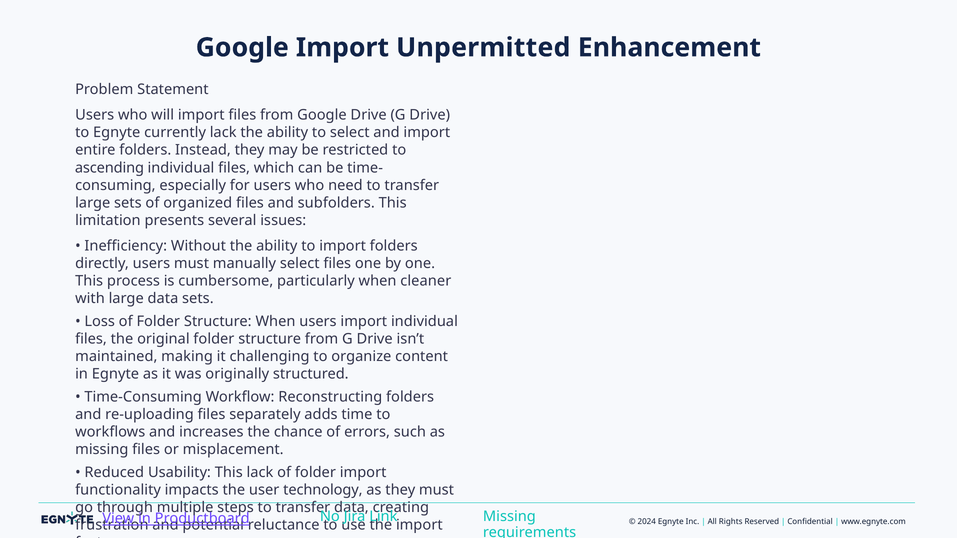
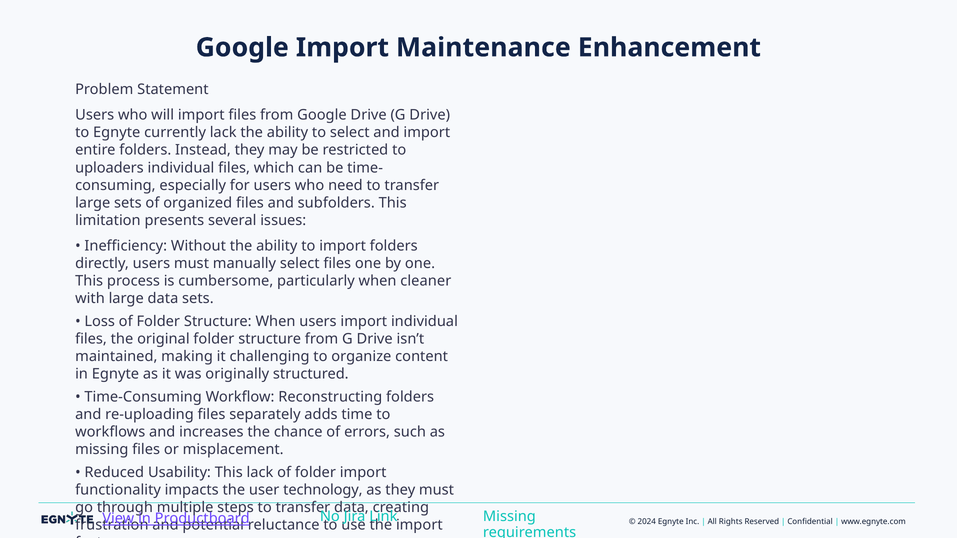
Unpermitted: Unpermitted -> Maintenance (483, 48)
ascending: ascending -> uploaders (109, 168)
